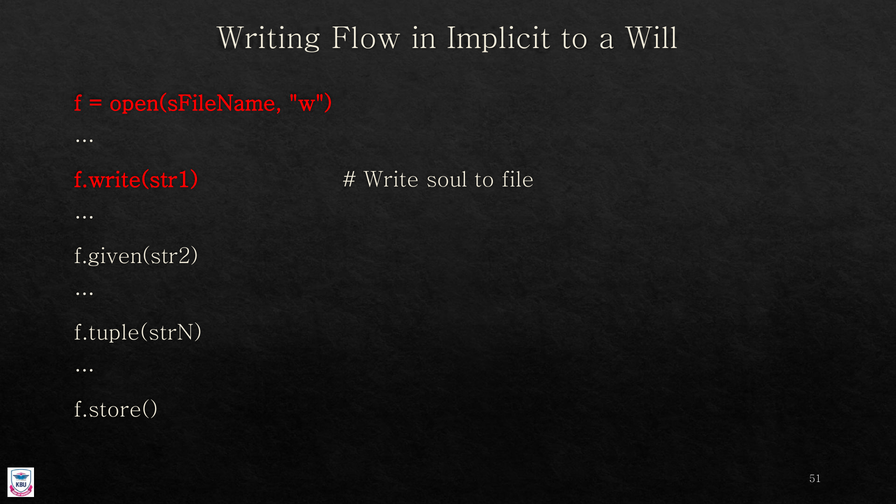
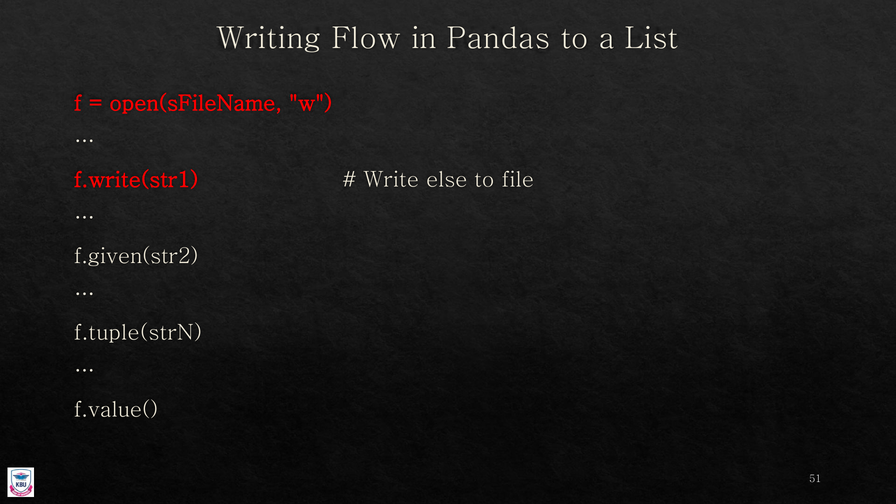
Implicit: Implicit -> Pandas (499, 38)
Will: Will -> List (652, 38)
soul: soul -> else (447, 180)
f.store(: f.store( -> f.value( (116, 409)
